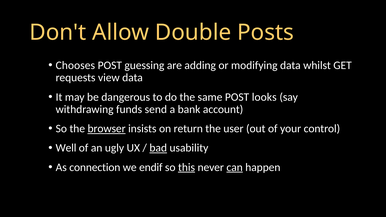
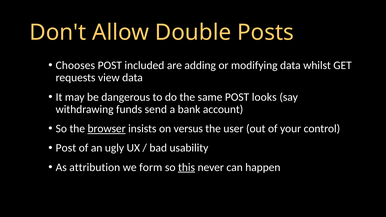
guessing: guessing -> included (144, 65)
return: return -> versus (188, 129)
Well: Well -> Post (66, 148)
bad underline: present -> none (158, 148)
connection: connection -> attribution (95, 167)
endif: endif -> form (151, 167)
can underline: present -> none (235, 167)
